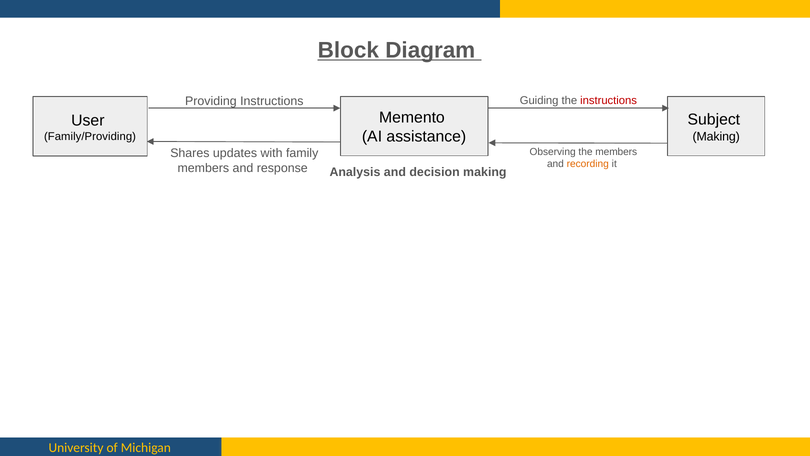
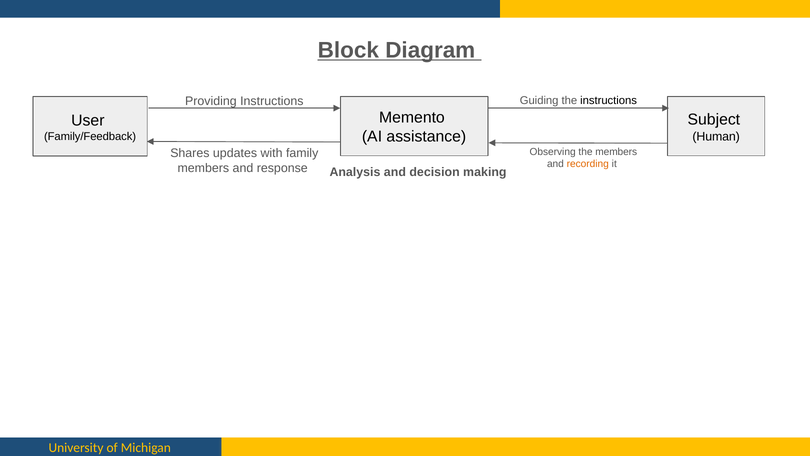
instructions colour: red -> black (609, 100)
Making: Making -> Human (716, 136)
Family/Providing: Family/Providing -> Family/Feedback (90, 136)
